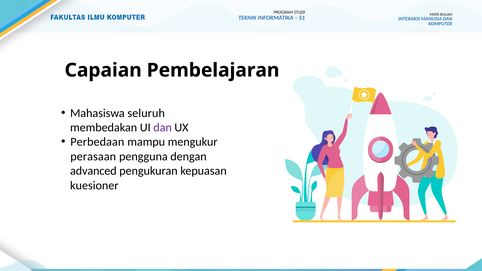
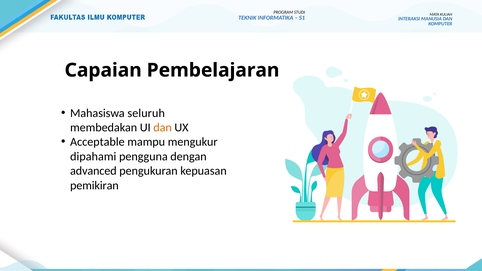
dan colour: purple -> orange (163, 128)
Perbedaan: Perbedaan -> Acceptable (97, 142)
perasaan: perasaan -> dipahami (93, 157)
kuesioner: kuesioner -> pemikiran (94, 185)
